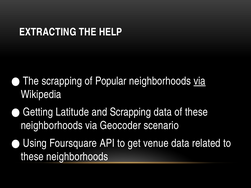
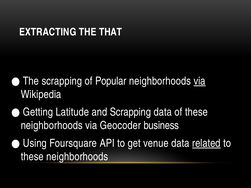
HELP: HELP -> THAT (111, 32)
scenario: scenario -> business (161, 126)
related underline: none -> present (206, 143)
